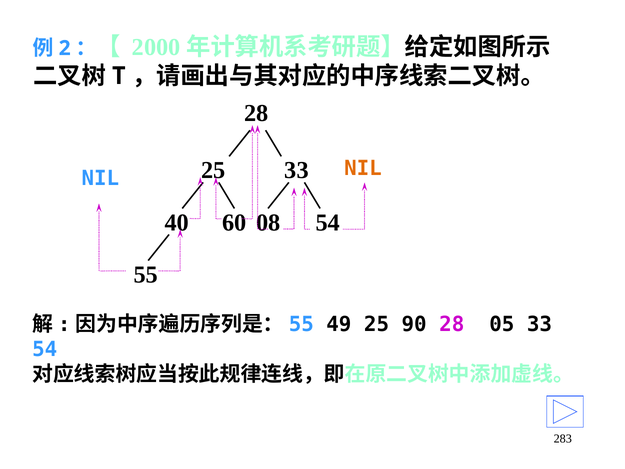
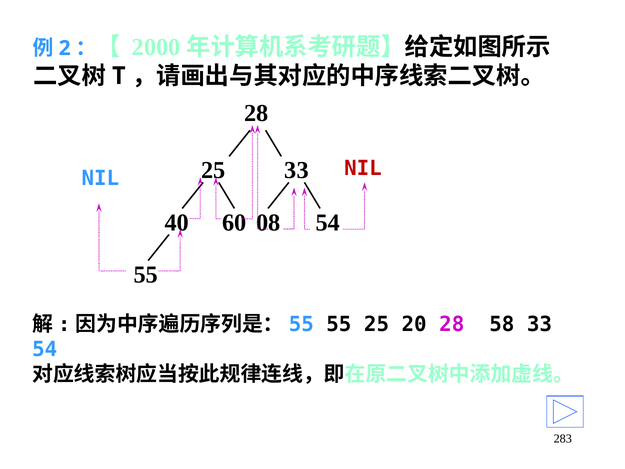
NIL colour: orange -> red (363, 168)
49: 49 -> 55 (339, 324)
90: 90 -> 20 (414, 324)
05: 05 -> 58 (502, 324)
